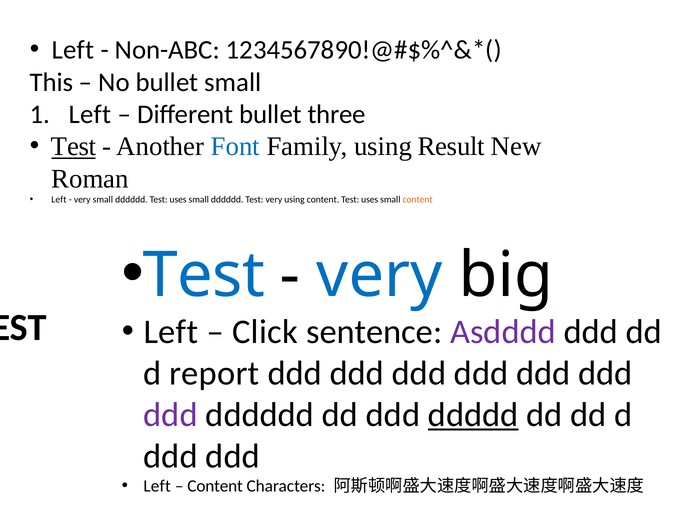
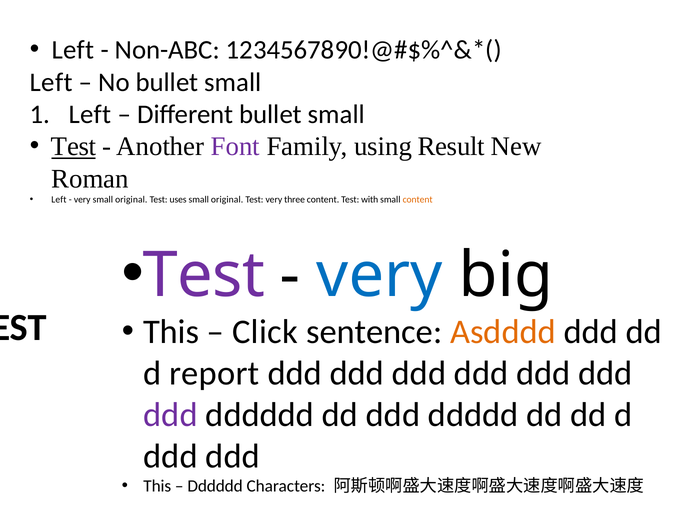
This: This -> Left (51, 82)
Different bullet three: three -> small (336, 115)
Font colour: blue -> purple (235, 147)
very small dddddd: dddddd -> original (131, 200)
dddddd: dddddd -> original (227, 200)
very using: using -> three (295, 200)
content Test uses: uses -> with (370, 200)
Test colour: blue -> purple (204, 276)
Left: Left -> This (171, 332)
Asdddd colour: purple -> orange (503, 332)
ddddd underline: present -> none (473, 415)
Left: Left -> This (157, 486)
Content: Content -> Dddddd (215, 486)
